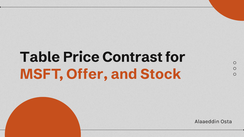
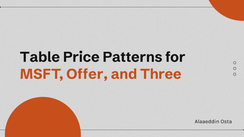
Contrast: Contrast -> Patterns (132, 57)
Stock: Stock -> Three (161, 74)
